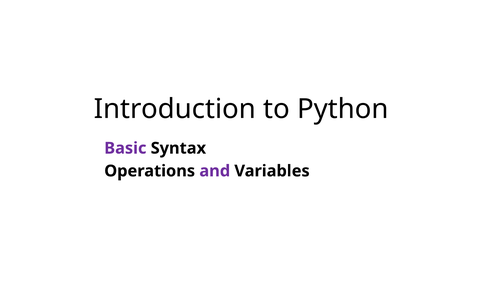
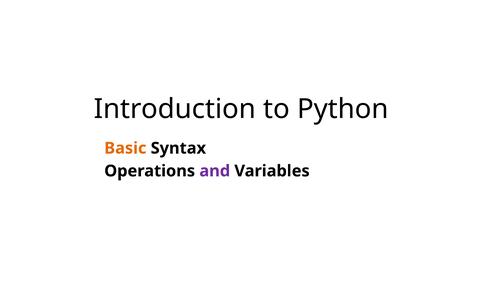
Basic colour: purple -> orange (125, 148)
